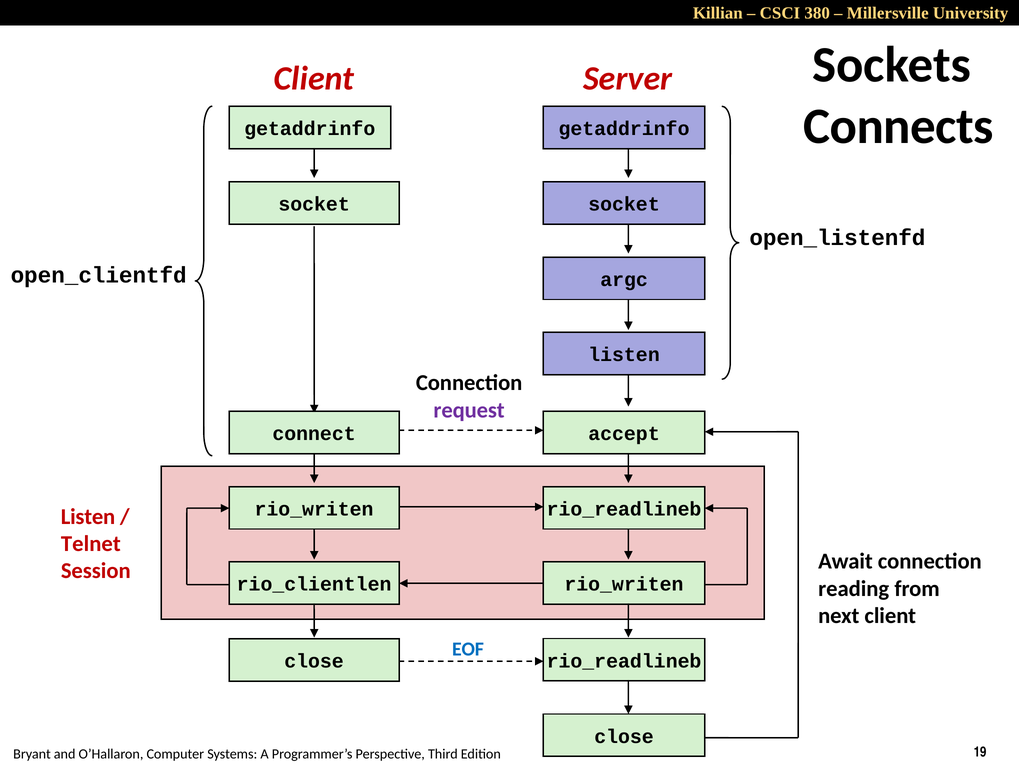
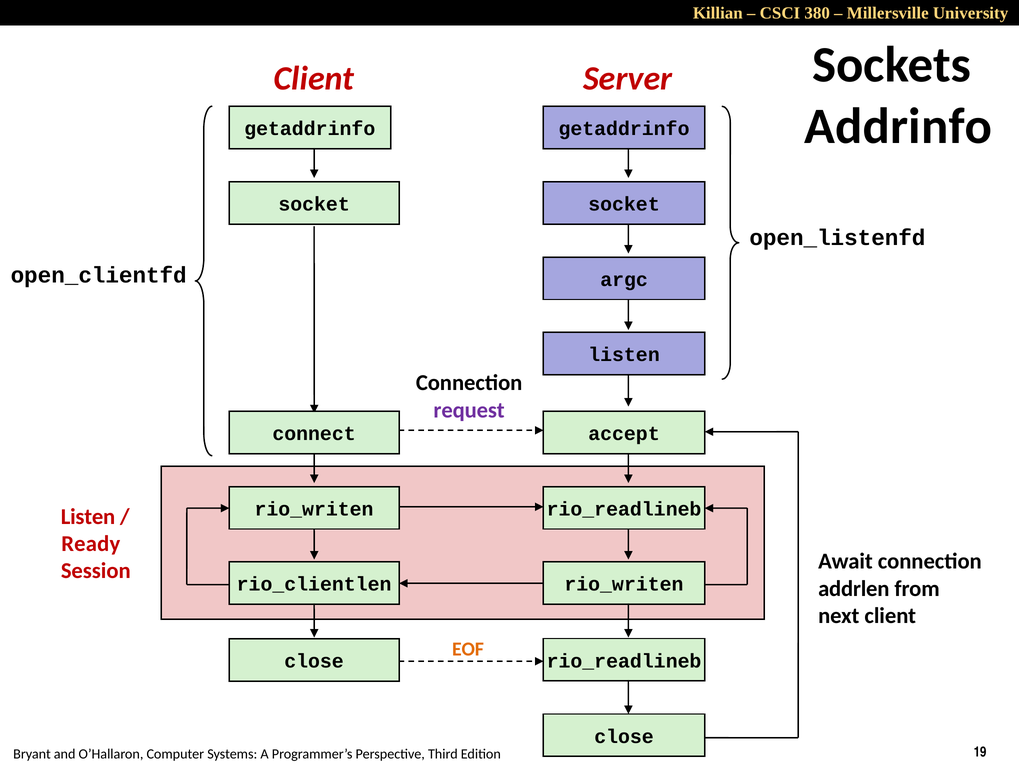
Connects: Connects -> Addrinfo (898, 126)
Telnet: Telnet -> Ready (91, 543)
reading: reading -> addrlen (854, 588)
EOF colour: blue -> orange (468, 649)
